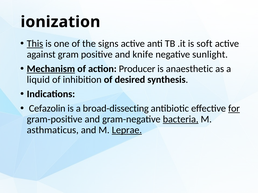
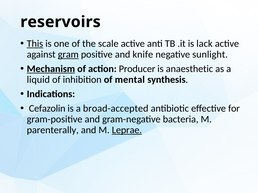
ionization: ionization -> reservoirs (60, 22)
signs: signs -> scale (108, 44)
soft: soft -> lack (204, 44)
gram underline: none -> present (68, 55)
desired: desired -> mental (130, 80)
broad-dissecting: broad-dissecting -> broad-accepted (116, 109)
for underline: present -> none (234, 109)
bacteria underline: present -> none (181, 120)
asthmaticus: asthmaticus -> parenterally (53, 130)
